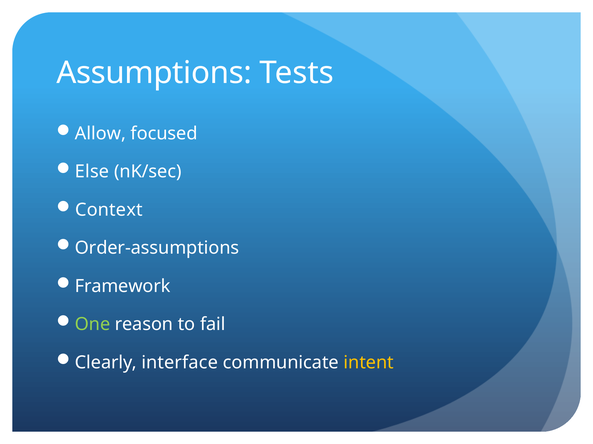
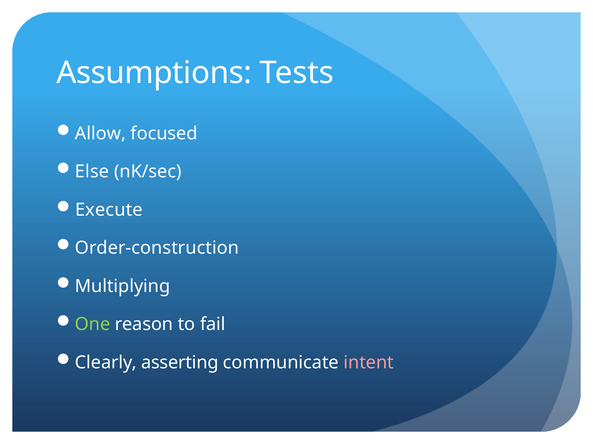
Context: Context -> Execute (109, 210)
Order-assumptions: Order-assumptions -> Order-construction (157, 248)
Framework: Framework -> Multiplying (123, 287)
interface: interface -> asserting (180, 363)
intent colour: yellow -> pink (369, 363)
